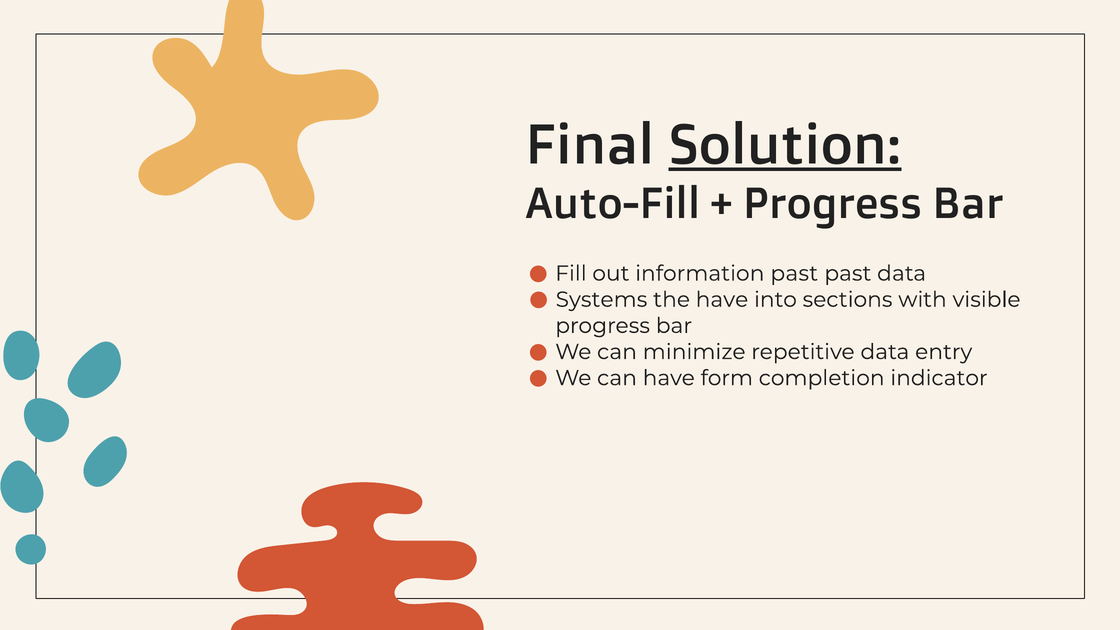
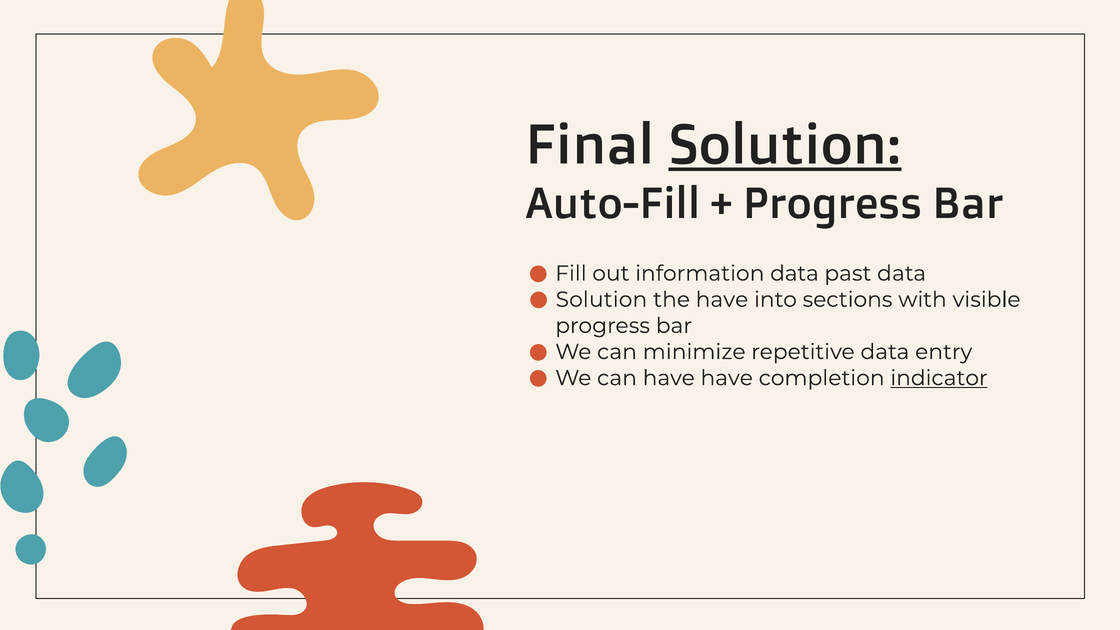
information past: past -> data (794, 273)
Systems: Systems -> Solution (601, 300)
have form: form -> have (727, 378)
indicator underline: none -> present (939, 378)
